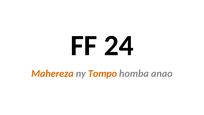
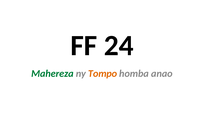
Mahereza colour: orange -> green (52, 73)
